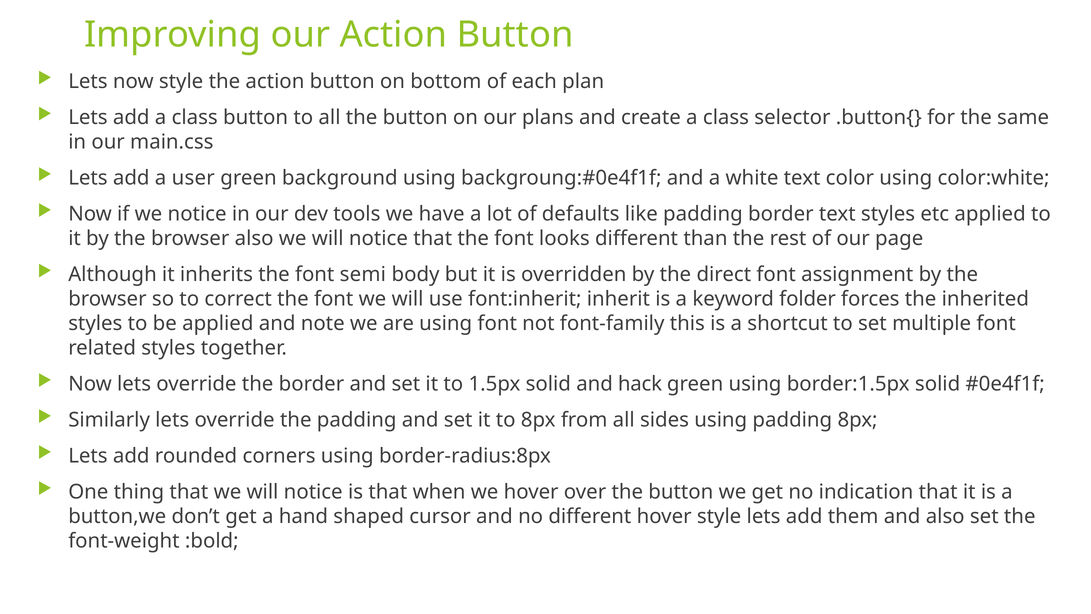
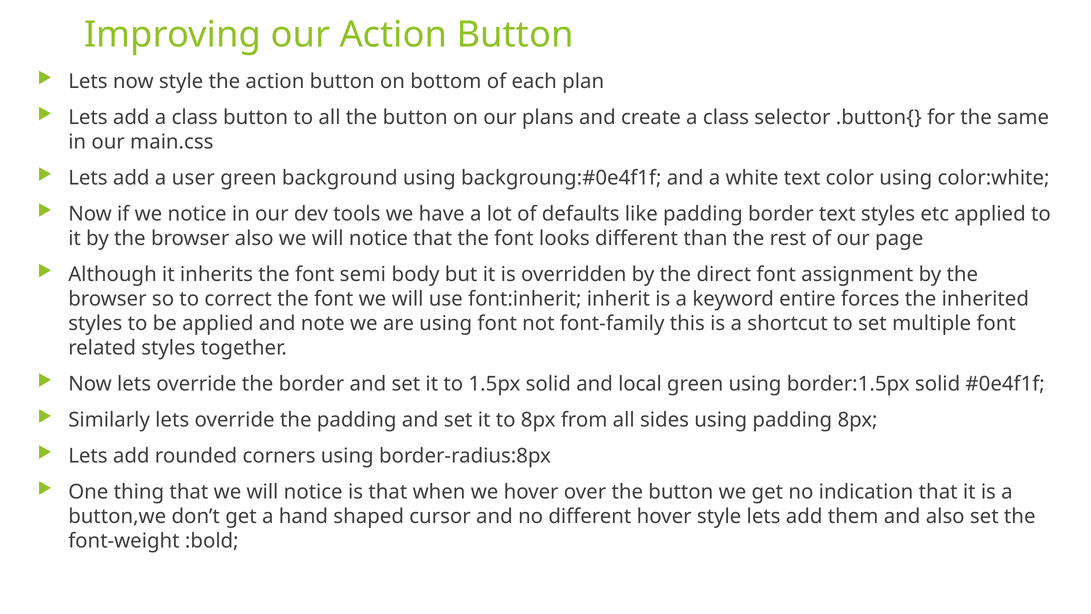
folder: folder -> entire (808, 299)
hack: hack -> local (640, 384)
